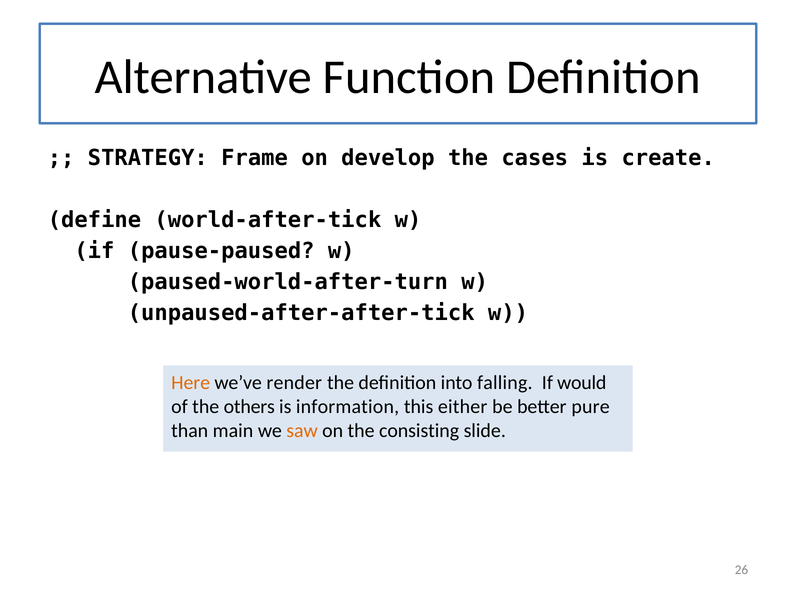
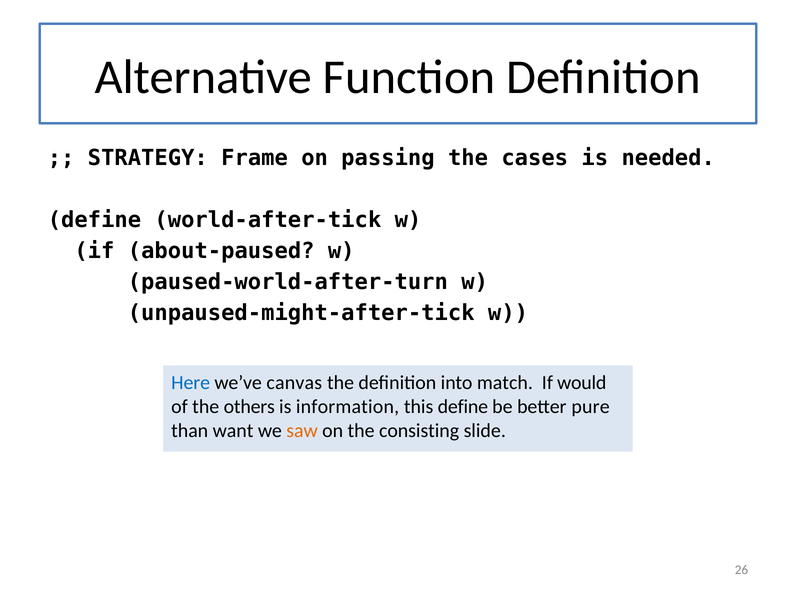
develop: develop -> passing (388, 158)
create: create -> needed (668, 158)
pause-paused: pause-paused -> about-paused (221, 251)
unpaused-after-after-tick: unpaused-after-after-tick -> unpaused-might-after-tick (301, 313)
Here colour: orange -> blue (191, 383)
render: render -> canvas (294, 383)
falling: falling -> match (505, 383)
this either: either -> define (463, 407)
main: main -> want (233, 430)
